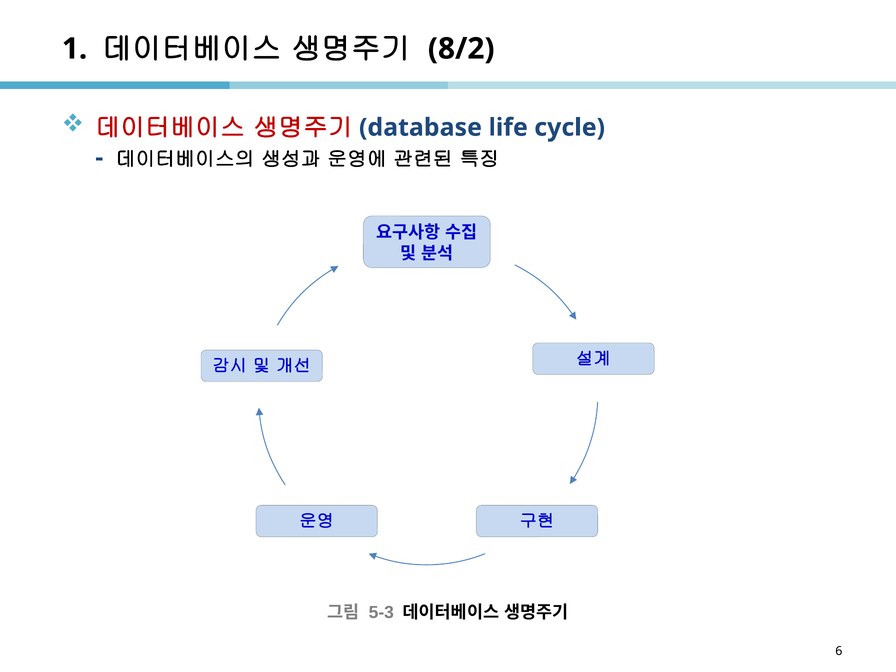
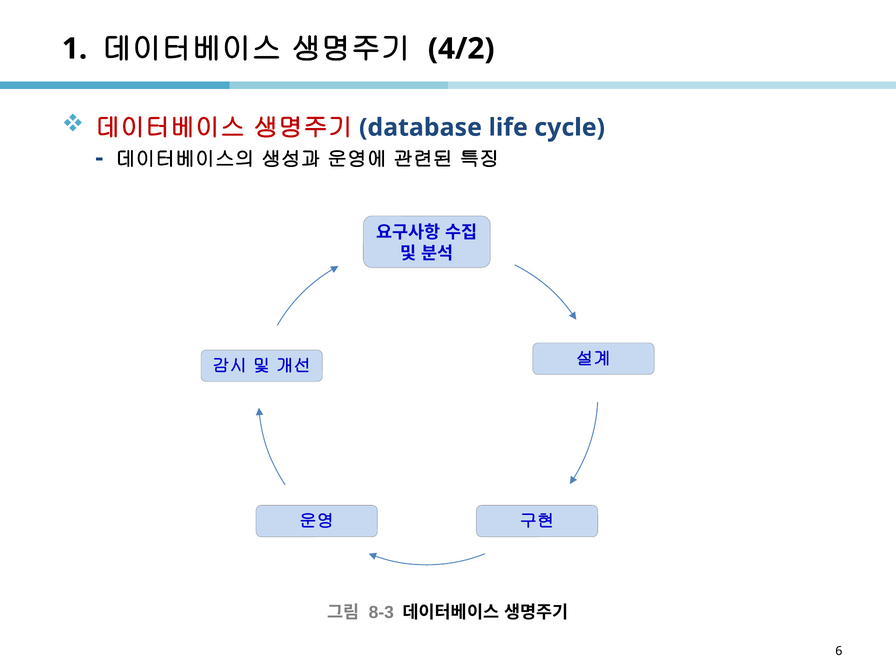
8/2: 8/2 -> 4/2 (461, 49)
5-3: 5-3 -> 8-3 (381, 612)
